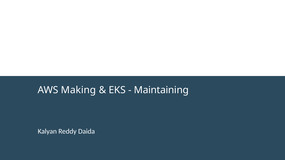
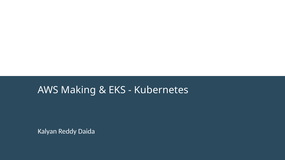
Maintaining: Maintaining -> Kubernetes (161, 90)
